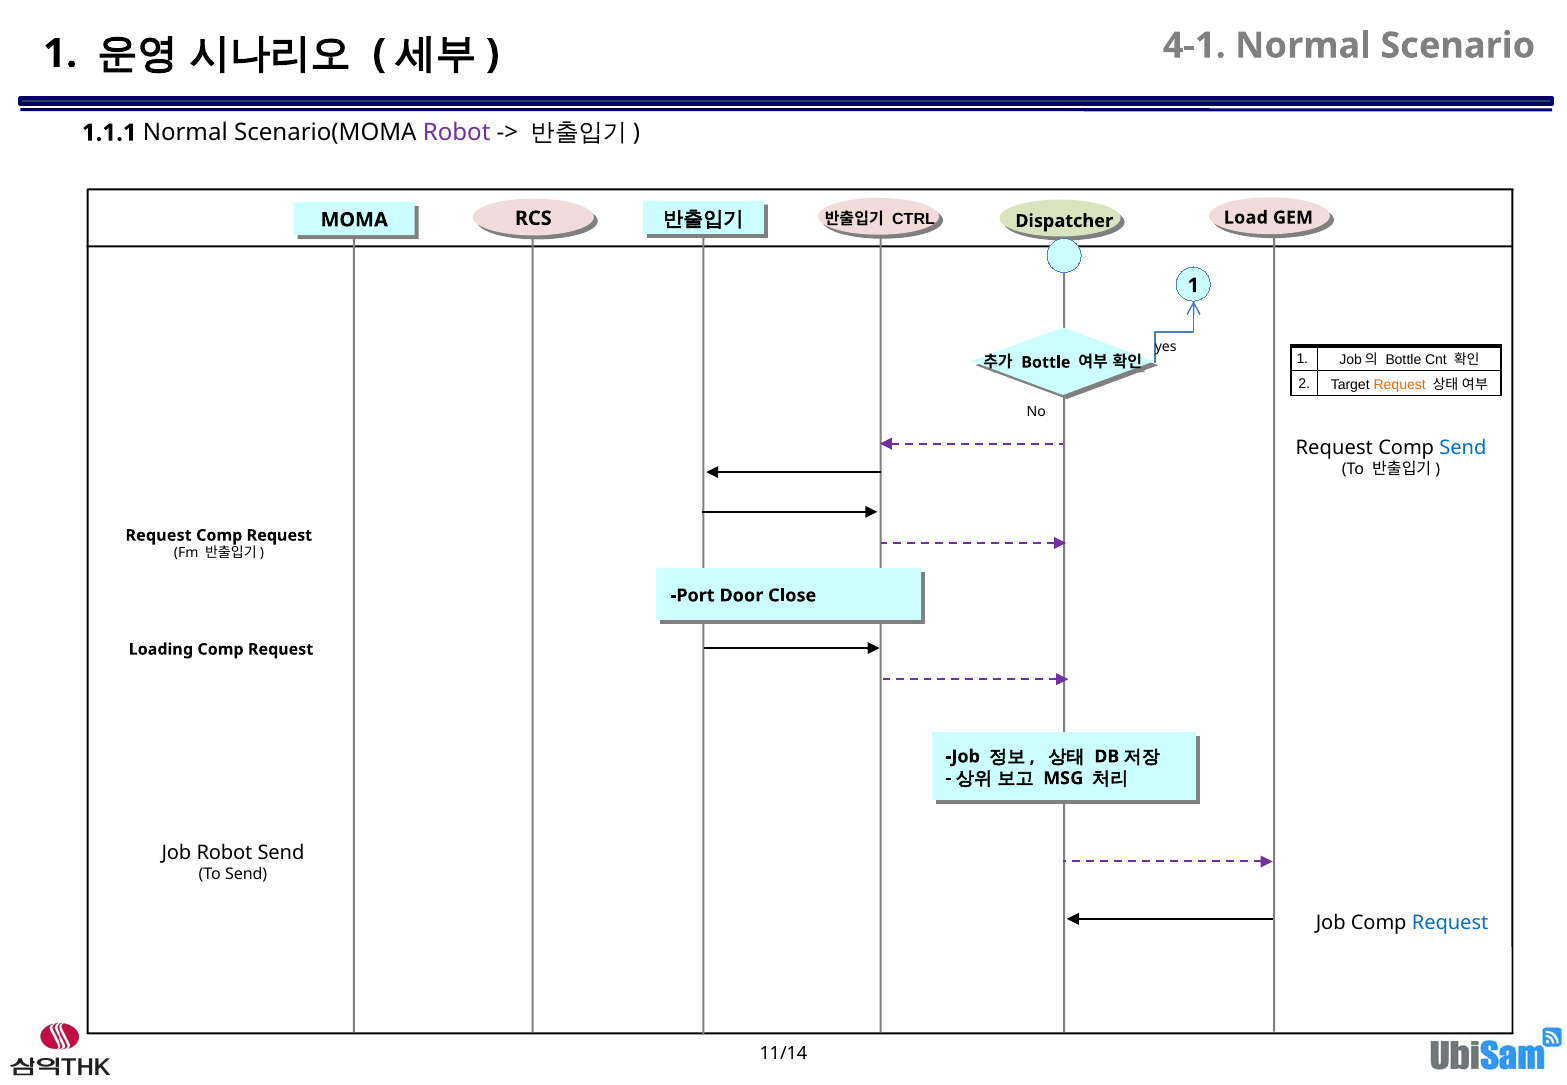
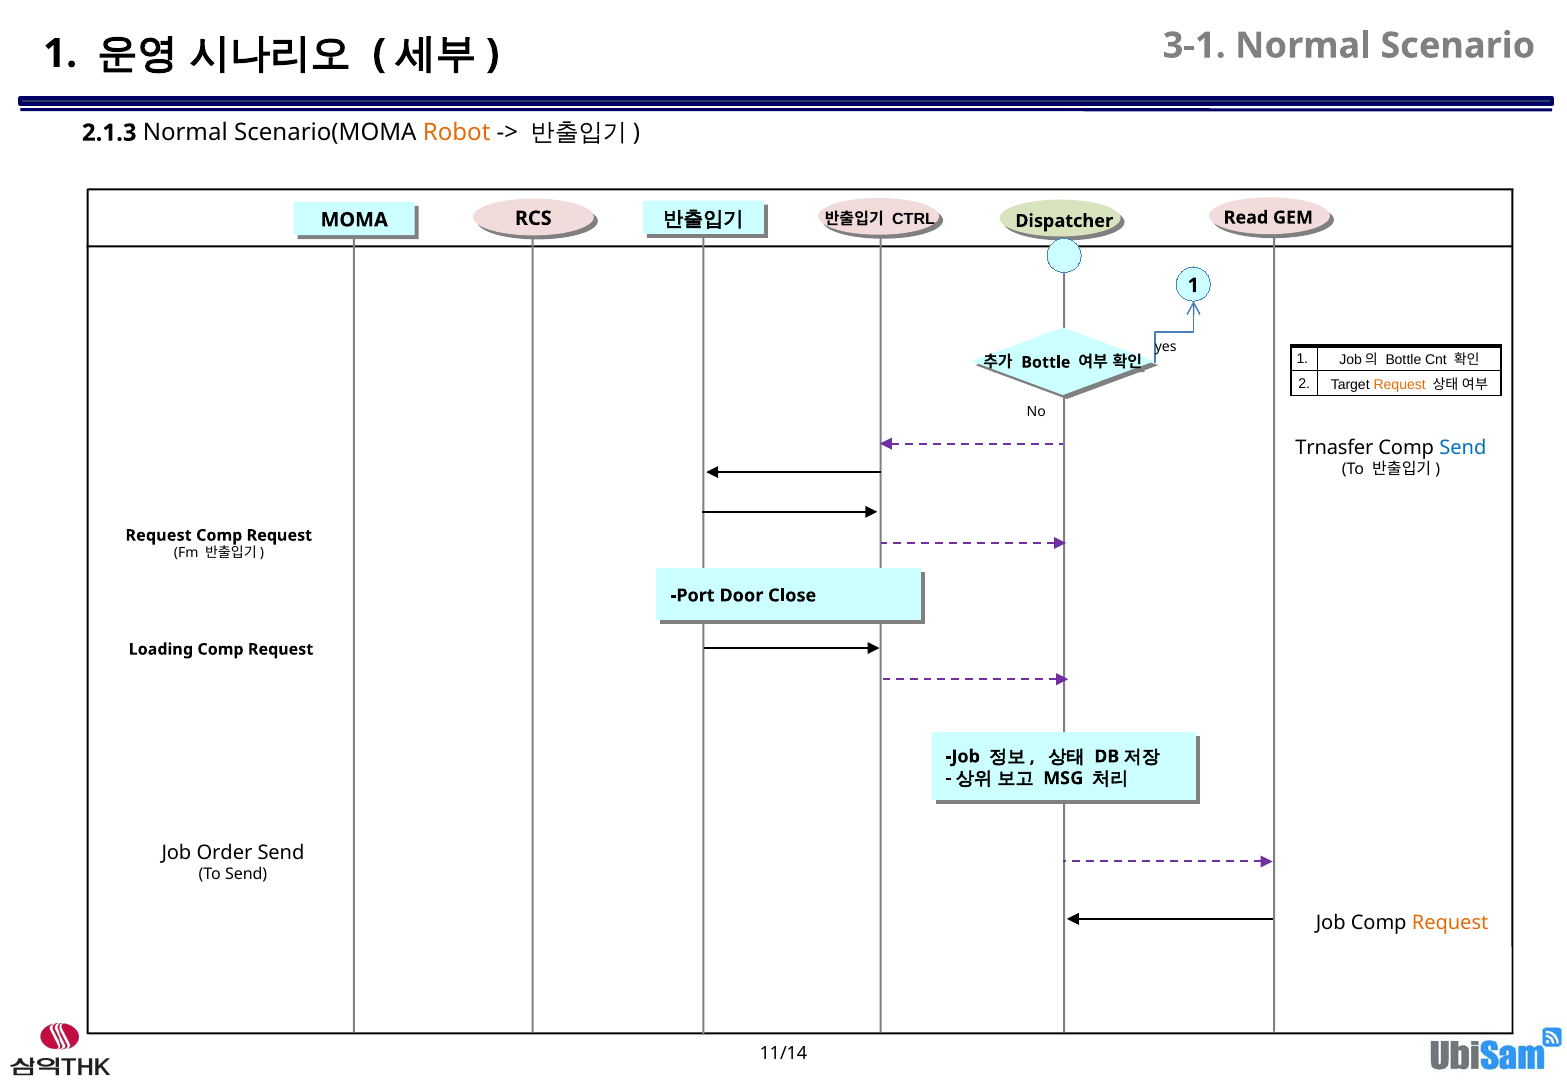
4-1: 4-1 -> 3-1 (1194, 46)
1.1.1: 1.1.1 -> 2.1.3 (109, 133)
Robot colour: purple -> orange (457, 133)
Load: Load -> Read (1246, 218)
Request: Request -> Trnasfer (1334, 448)
Job Robot: Robot -> Order (224, 853)
Request colour: blue -> orange (1450, 923)
